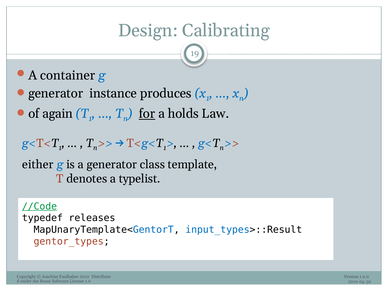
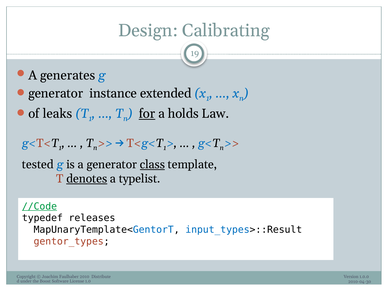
container: container -> generates (68, 75)
produces: produces -> extended (166, 93)
again: again -> leaks (58, 114)
either: either -> tested (38, 165)
class underline: none -> present (152, 165)
denotes underline: none -> present (87, 179)
